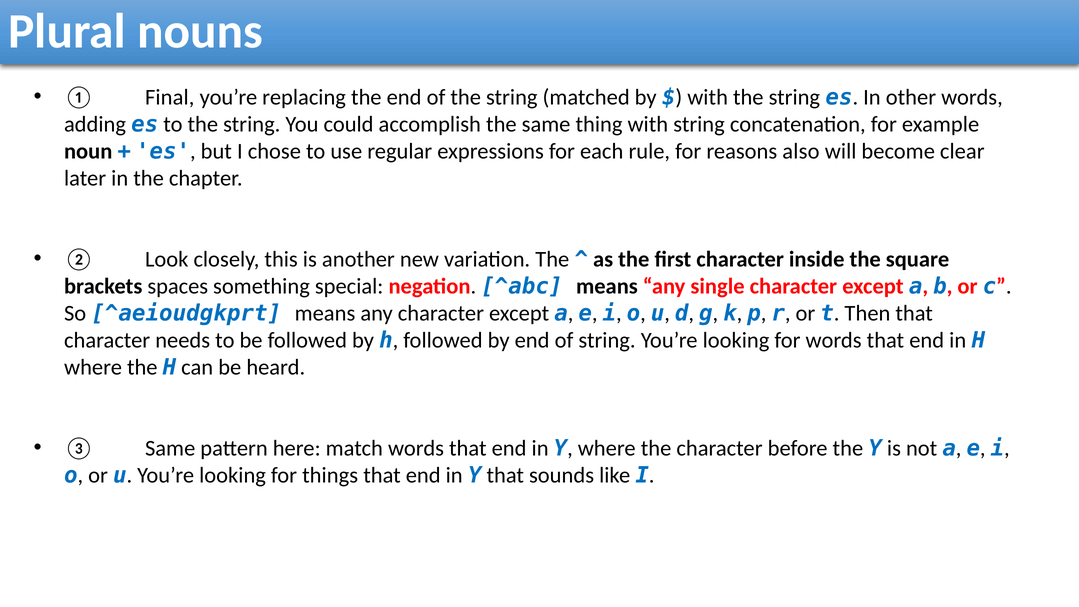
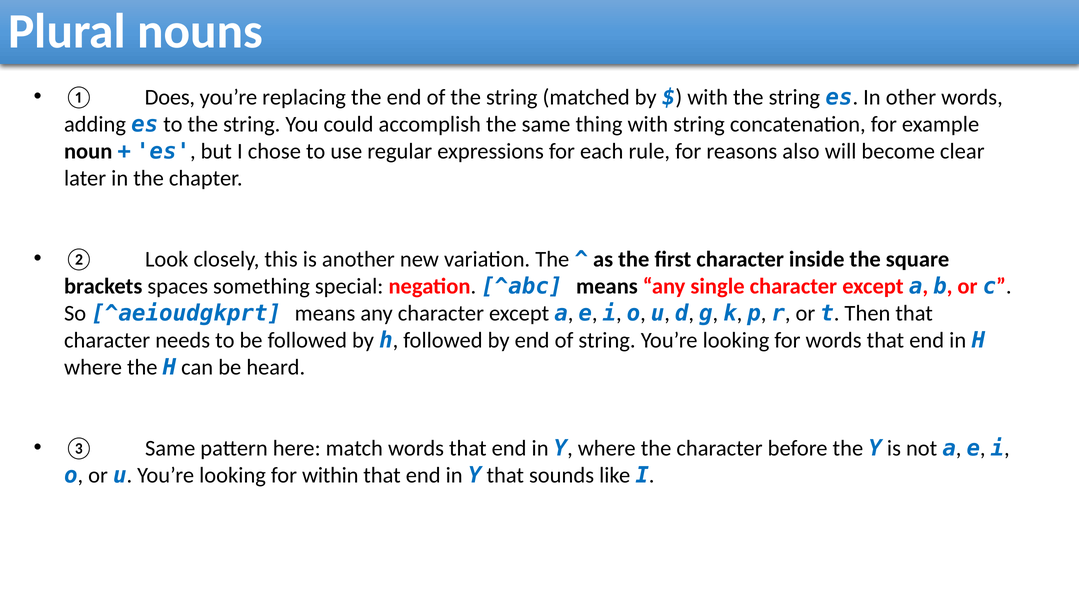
Final: Final -> Does (170, 97)
things: things -> within (330, 475)
